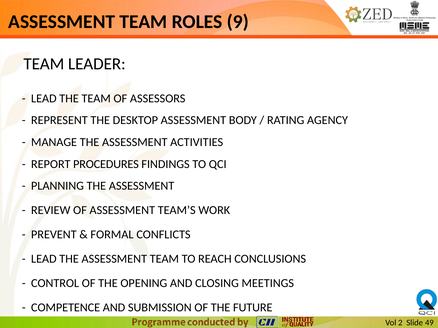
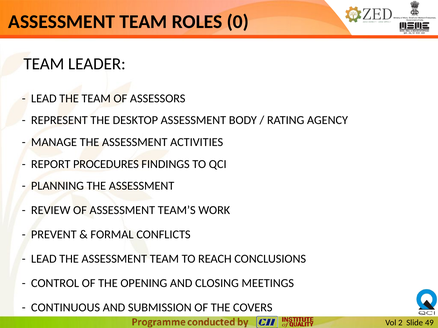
9: 9 -> 0 (238, 22)
COMPETENCE: COMPETENCE -> CONTINUOUS (66, 308)
FUTURE: FUTURE -> COVERS (253, 308)
